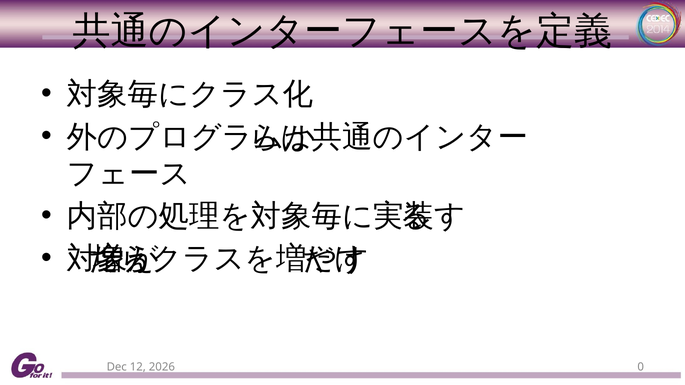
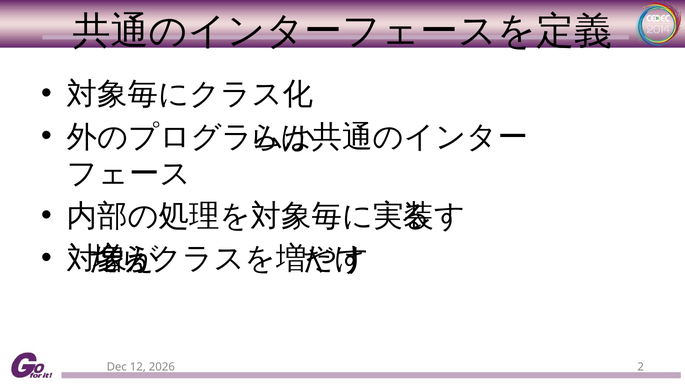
0: 0 -> 2 (641, 367)
